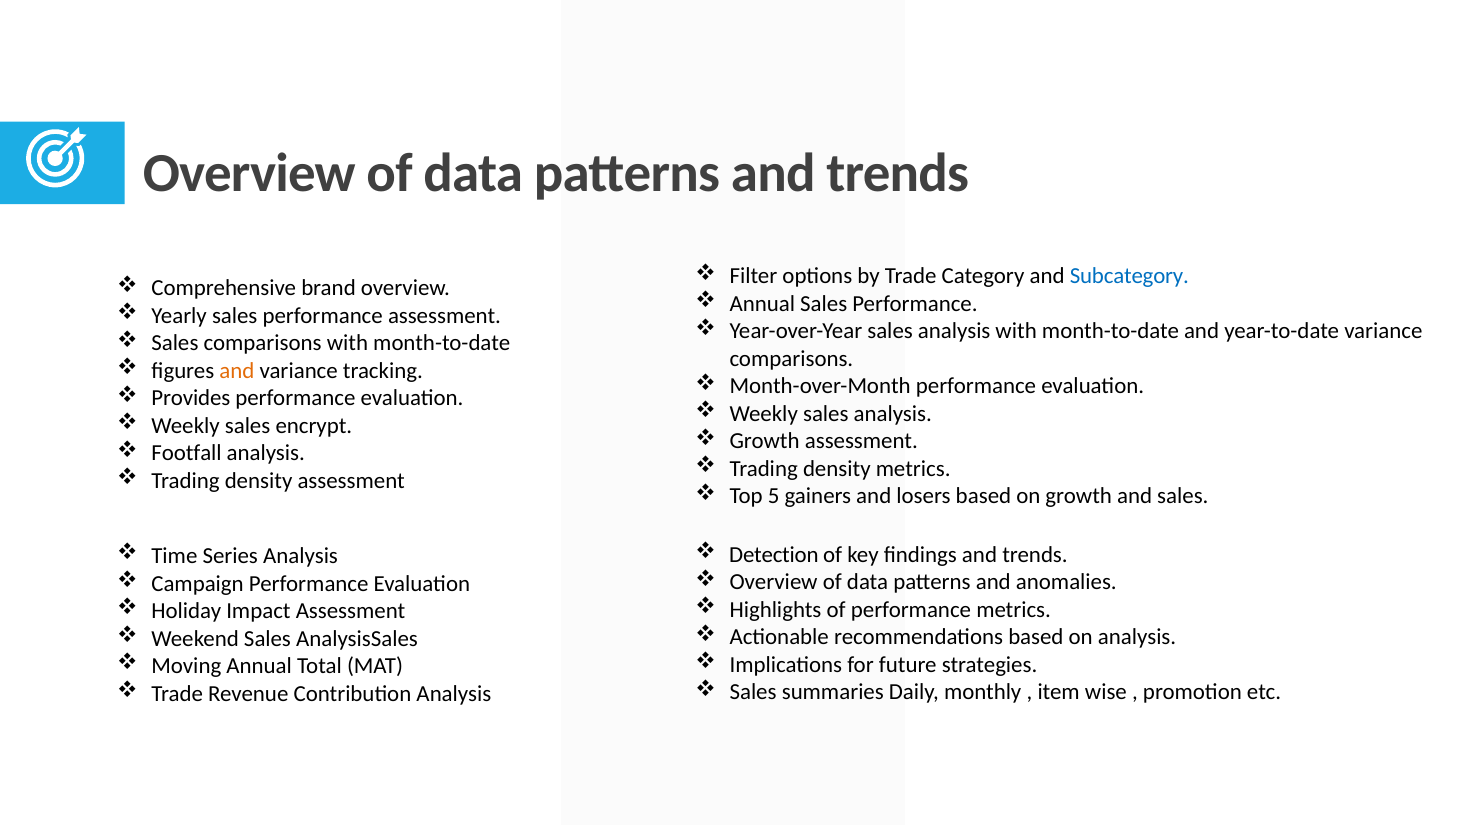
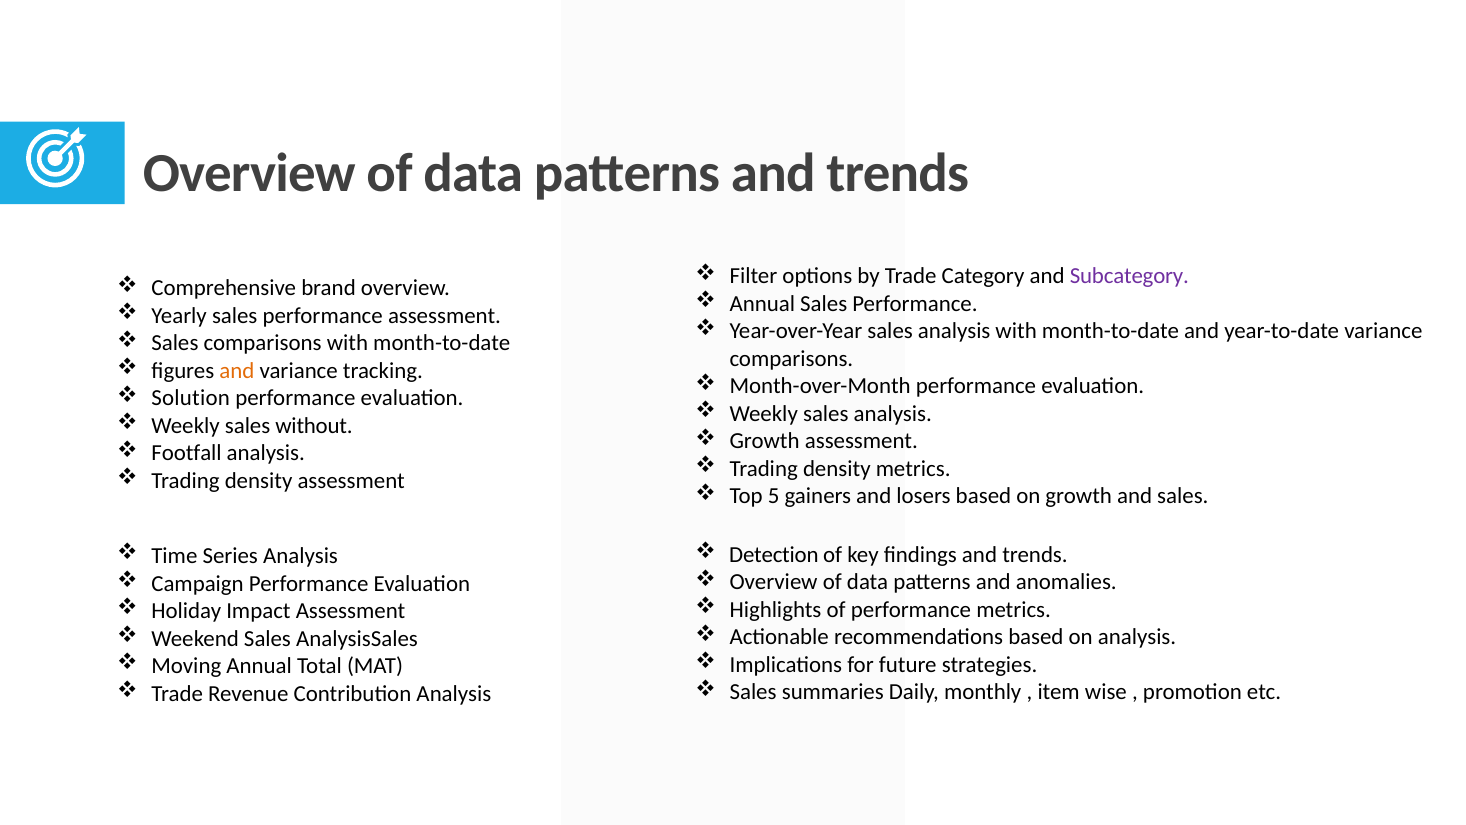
Subcategory colour: blue -> purple (1129, 276)
Provides: Provides -> Solution (191, 398)
encrypt: encrypt -> without (314, 425)
